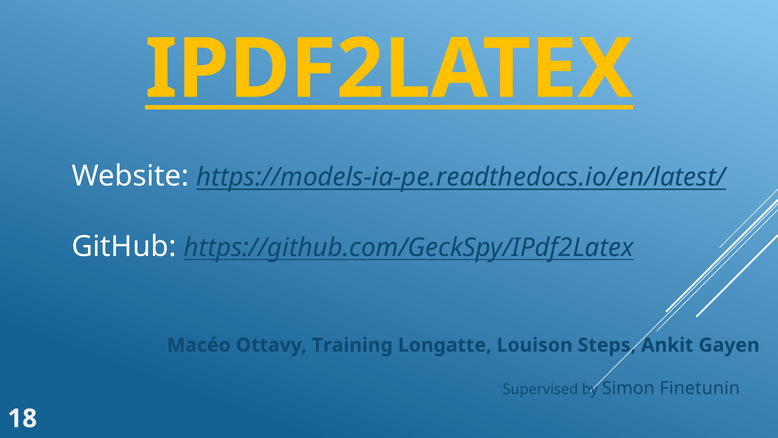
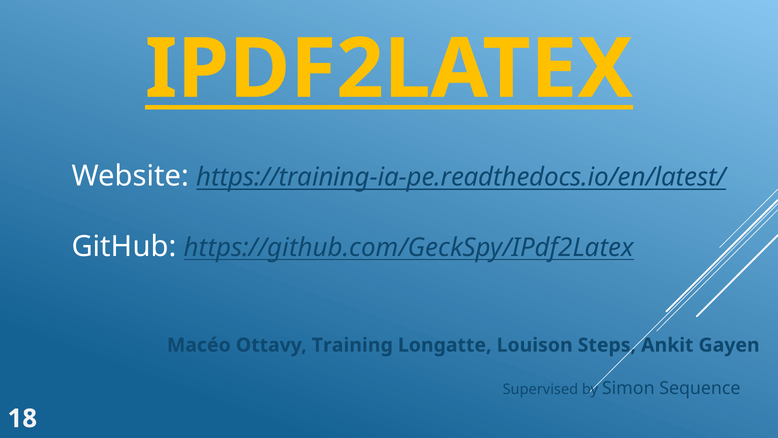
https://models-ia-pe.readthedocs.io/en/latest/: https://models-ia-pe.readthedocs.io/en/latest/ -> https://training-ia-pe.readthedocs.io/en/latest/ (461, 177)
Finetunin: Finetunin -> Sequence (700, 388)
